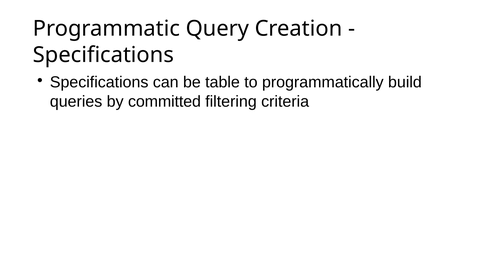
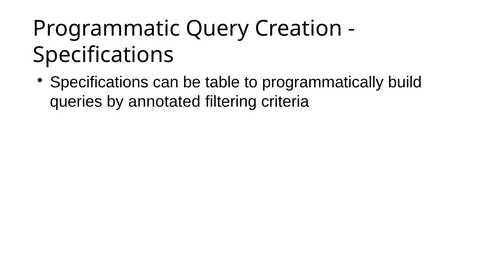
committed: committed -> annotated (164, 102)
